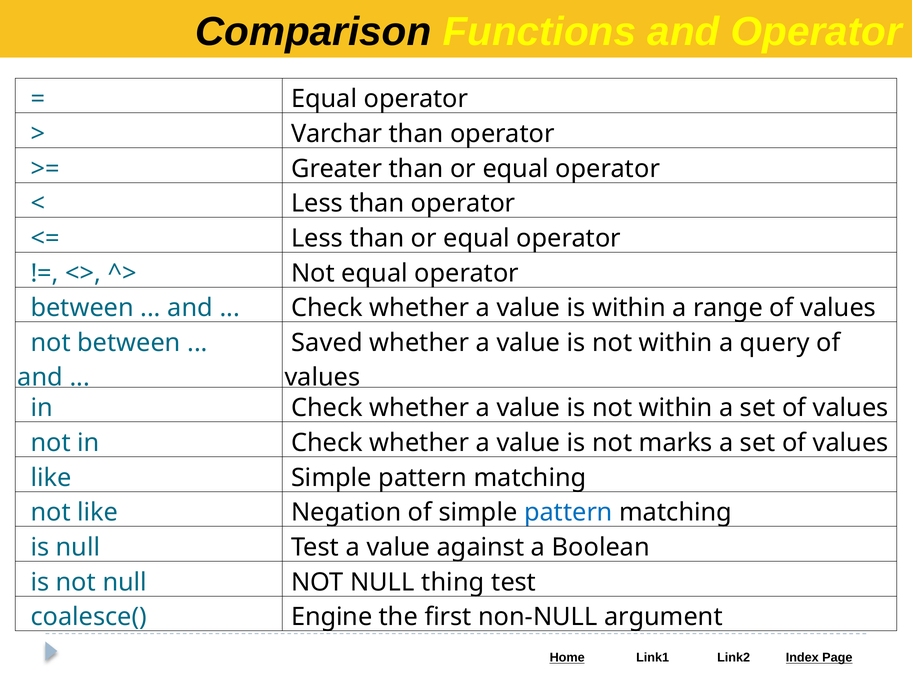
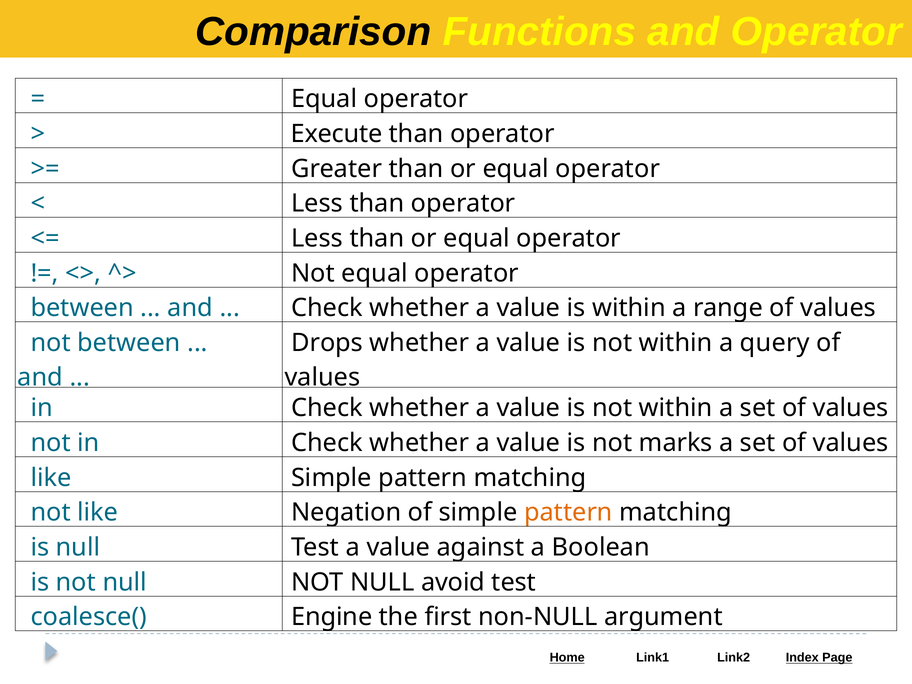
Varchar: Varchar -> Execute (337, 134)
Saved: Saved -> Drops (327, 343)
pattern colour: blue -> orange (568, 513)
thing: thing -> avoid (453, 582)
